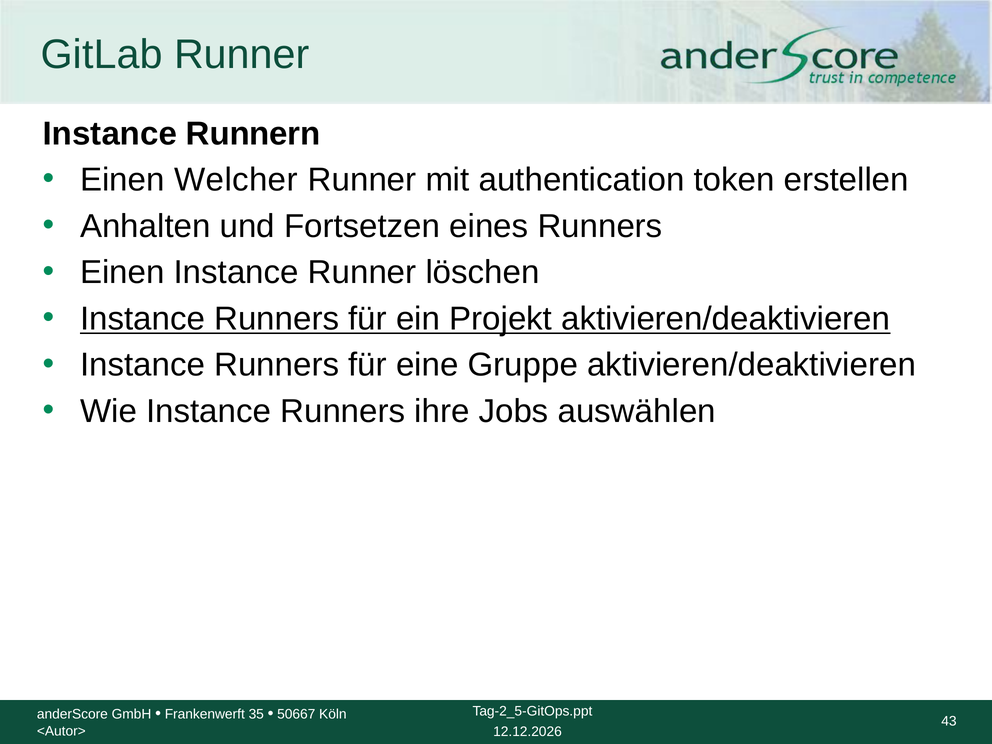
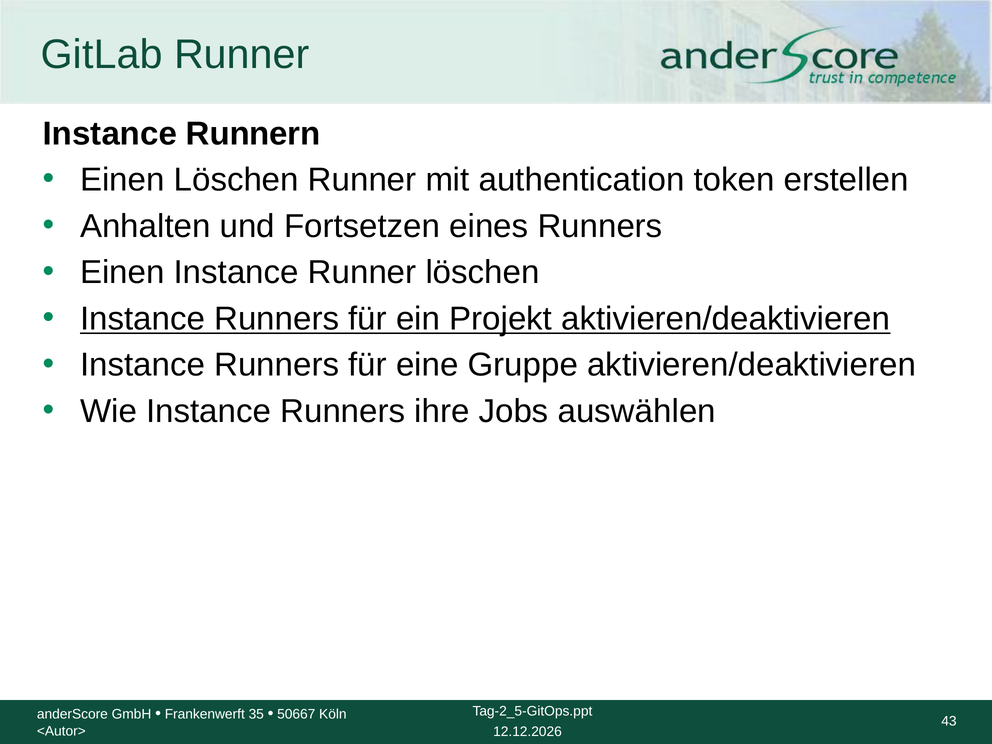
Einen Welcher: Welcher -> Löschen (236, 180)
